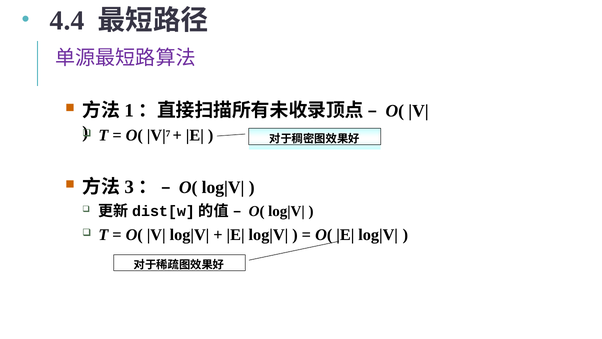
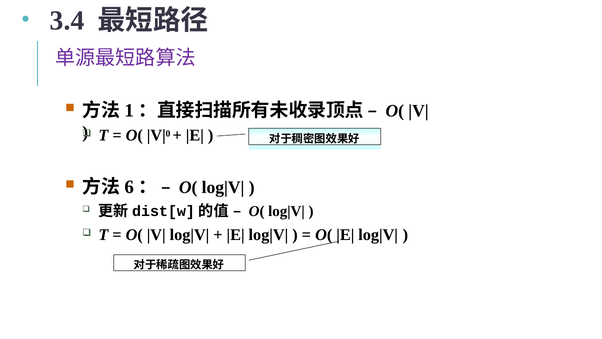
4.4: 4.4 -> 3.4 (67, 21)
7: 7 -> 0 (168, 134)
3: 3 -> 6 (129, 187)
